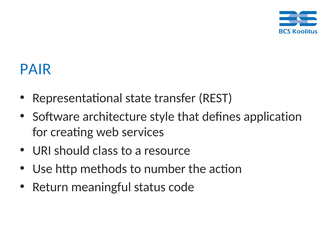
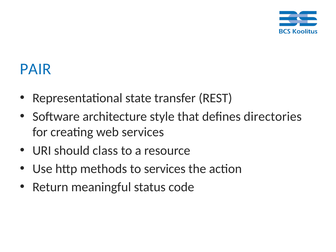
application: application -> directories (273, 116)
to number: number -> services (165, 169)
